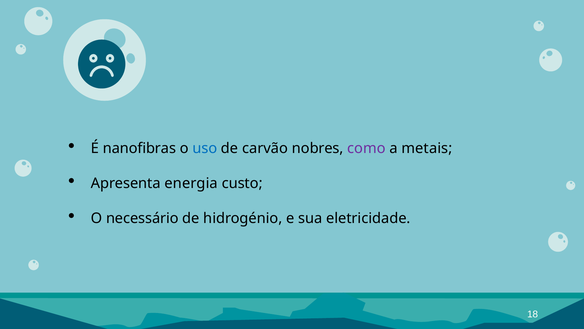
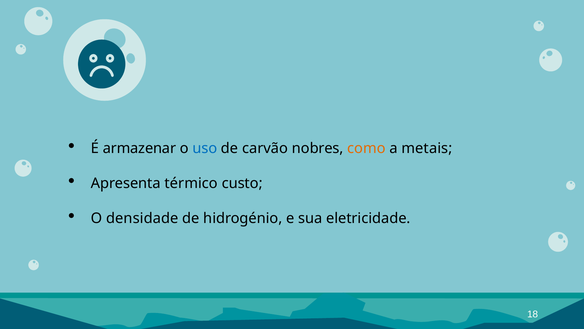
nanofibras: nanofibras -> armazenar (139, 148)
como colour: purple -> orange (366, 148)
energia: energia -> térmico (191, 183)
necessário: necessário -> densidade (142, 218)
